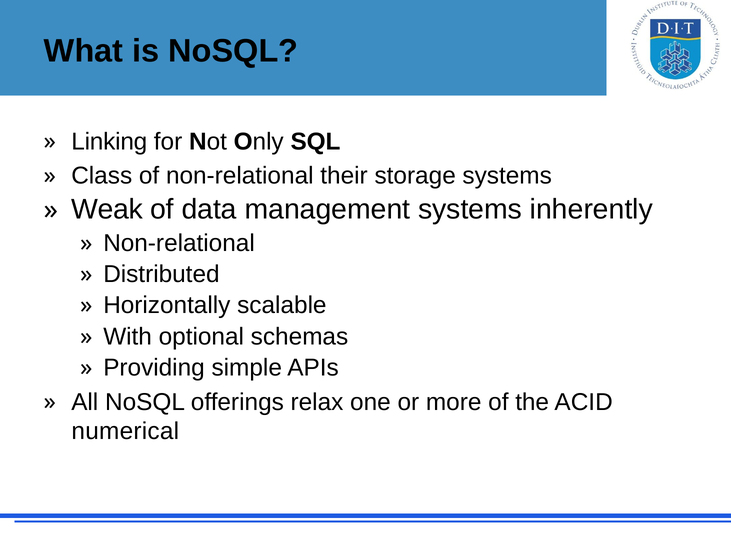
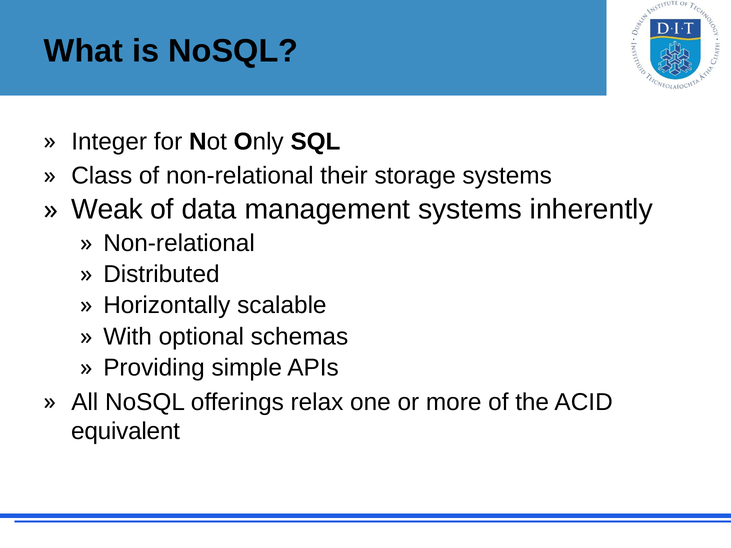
Linking: Linking -> Integer (109, 142)
numerical: numerical -> equivalent (126, 432)
